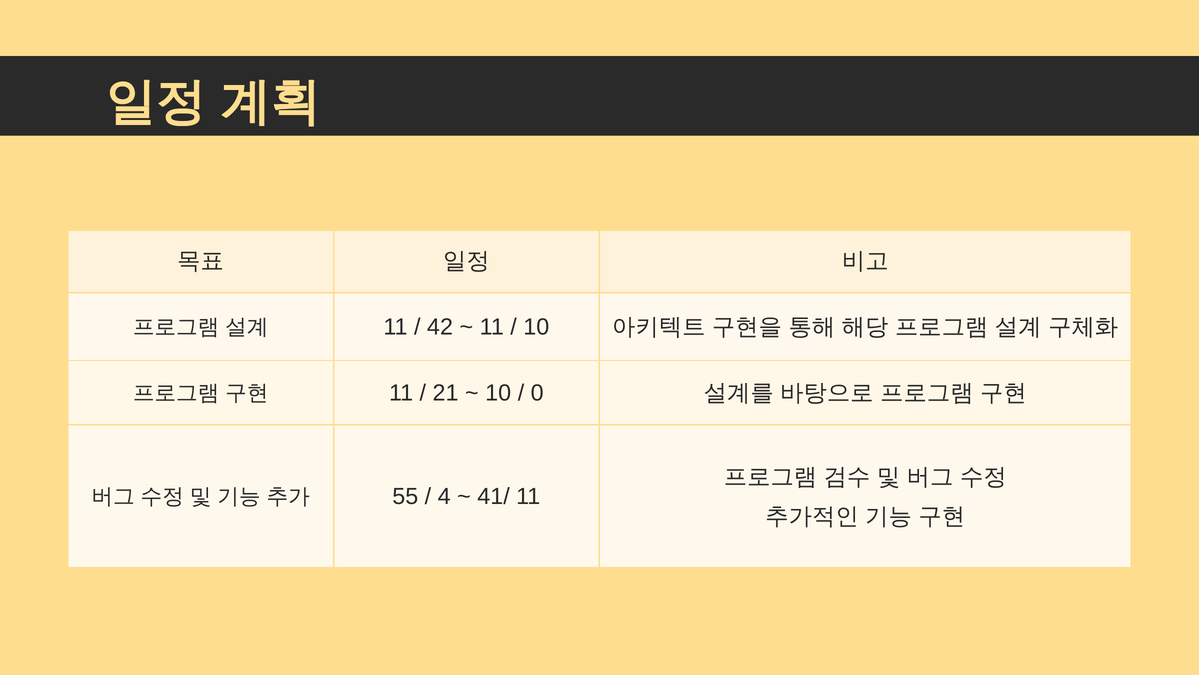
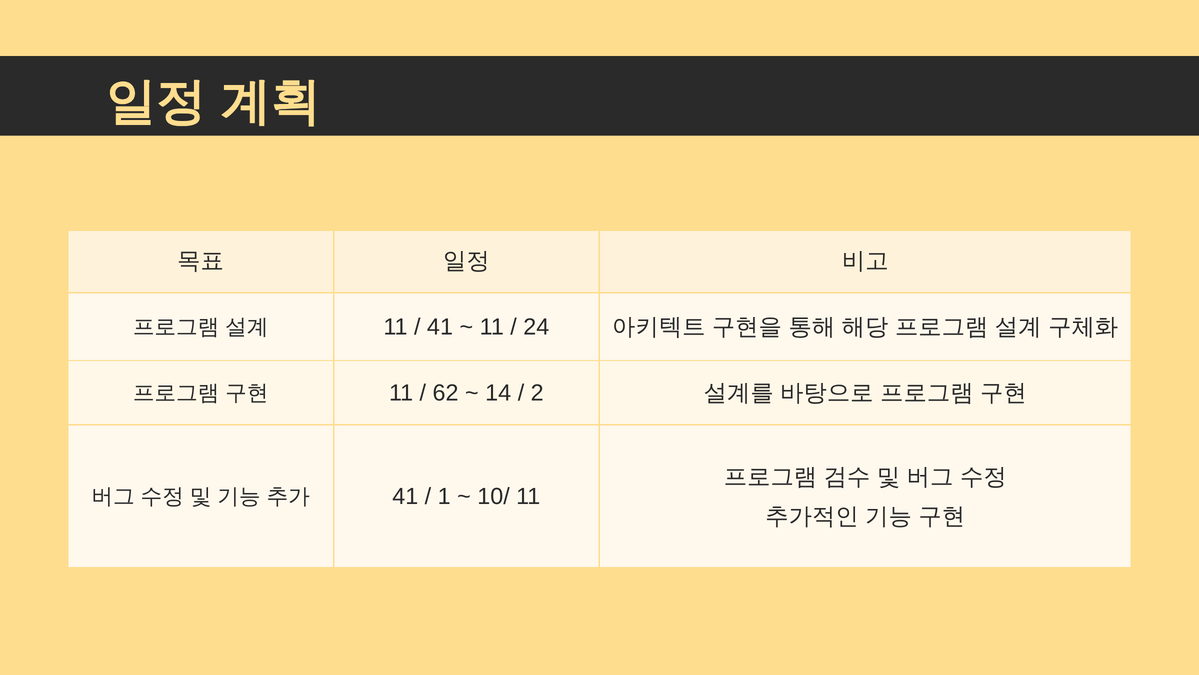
42: 42 -> 41 (440, 327)
10: 10 -> 24 (536, 327)
21: 21 -> 62 (446, 393)
10: 10 -> 14 (498, 393)
0: 0 -> 2 (537, 393)
55: 55 -> 41 (405, 496)
4: 4 -> 1 (444, 496)
41/: 41/ -> 10/ (494, 496)
